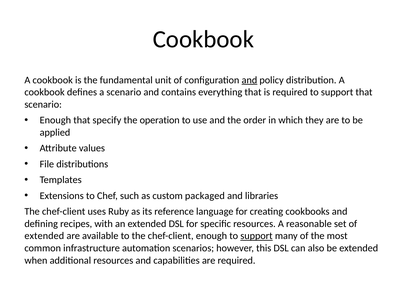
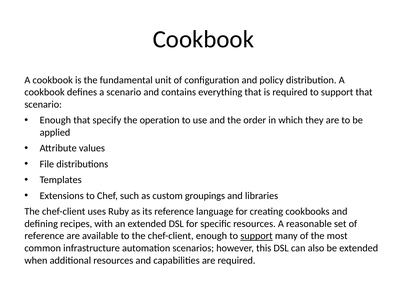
and underline: present -> none (249, 80)
packaged: packaged -> groupings (205, 196)
extended: extended -> reference (44, 236)
